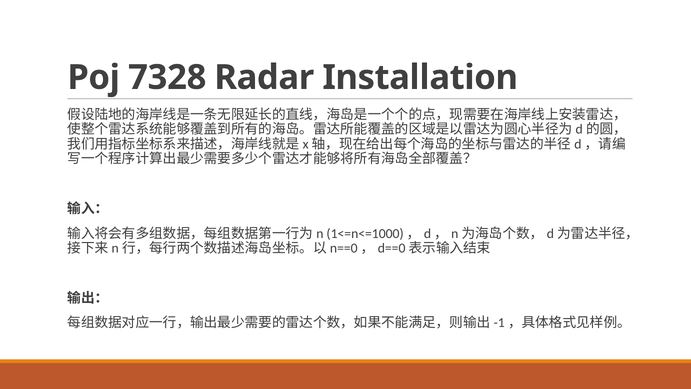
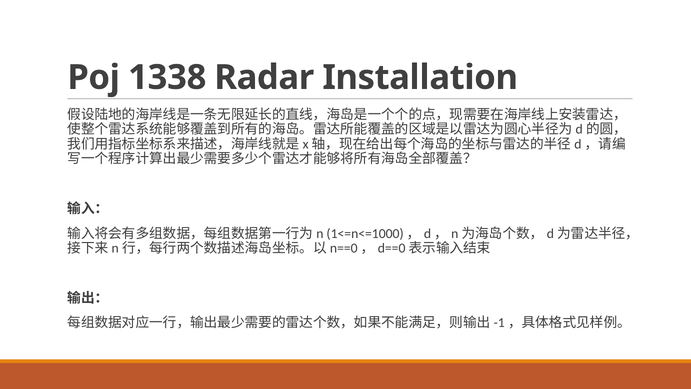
7328: 7328 -> 1338 (167, 77)
